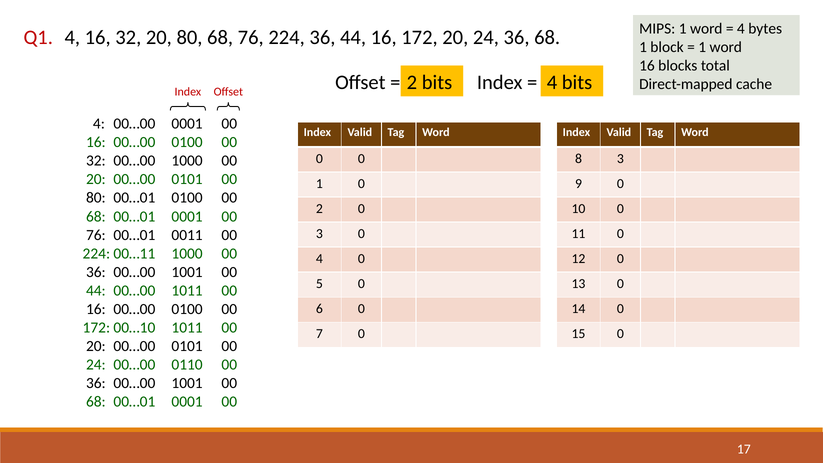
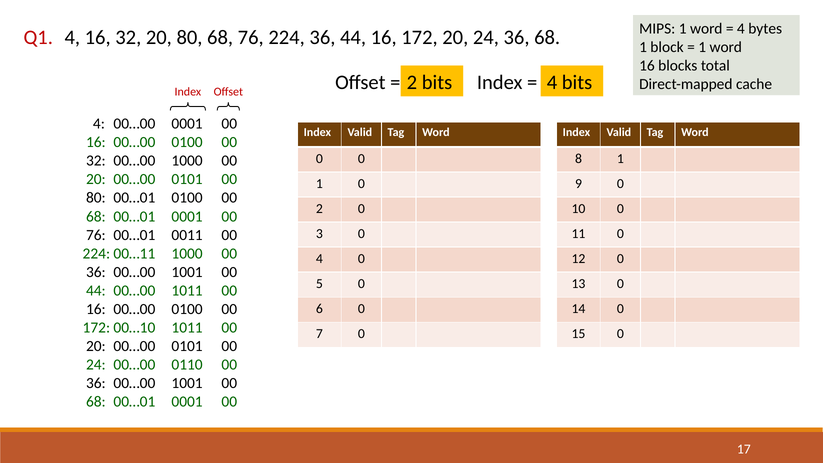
8 3: 3 -> 1 (620, 159)
